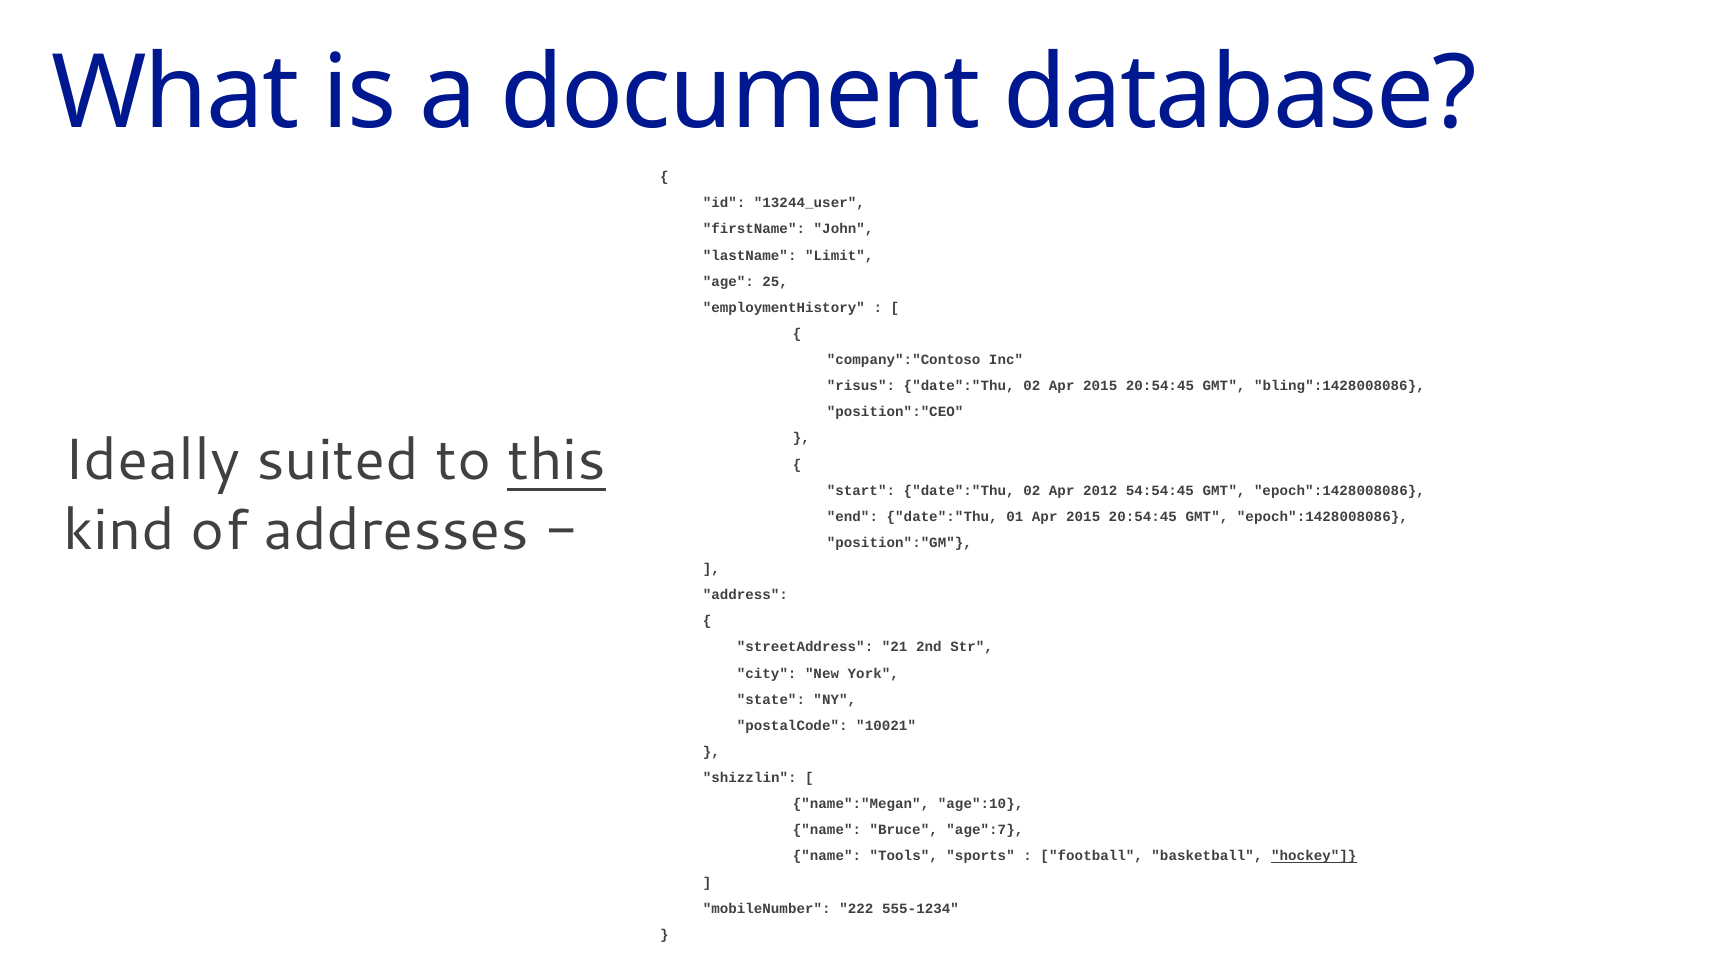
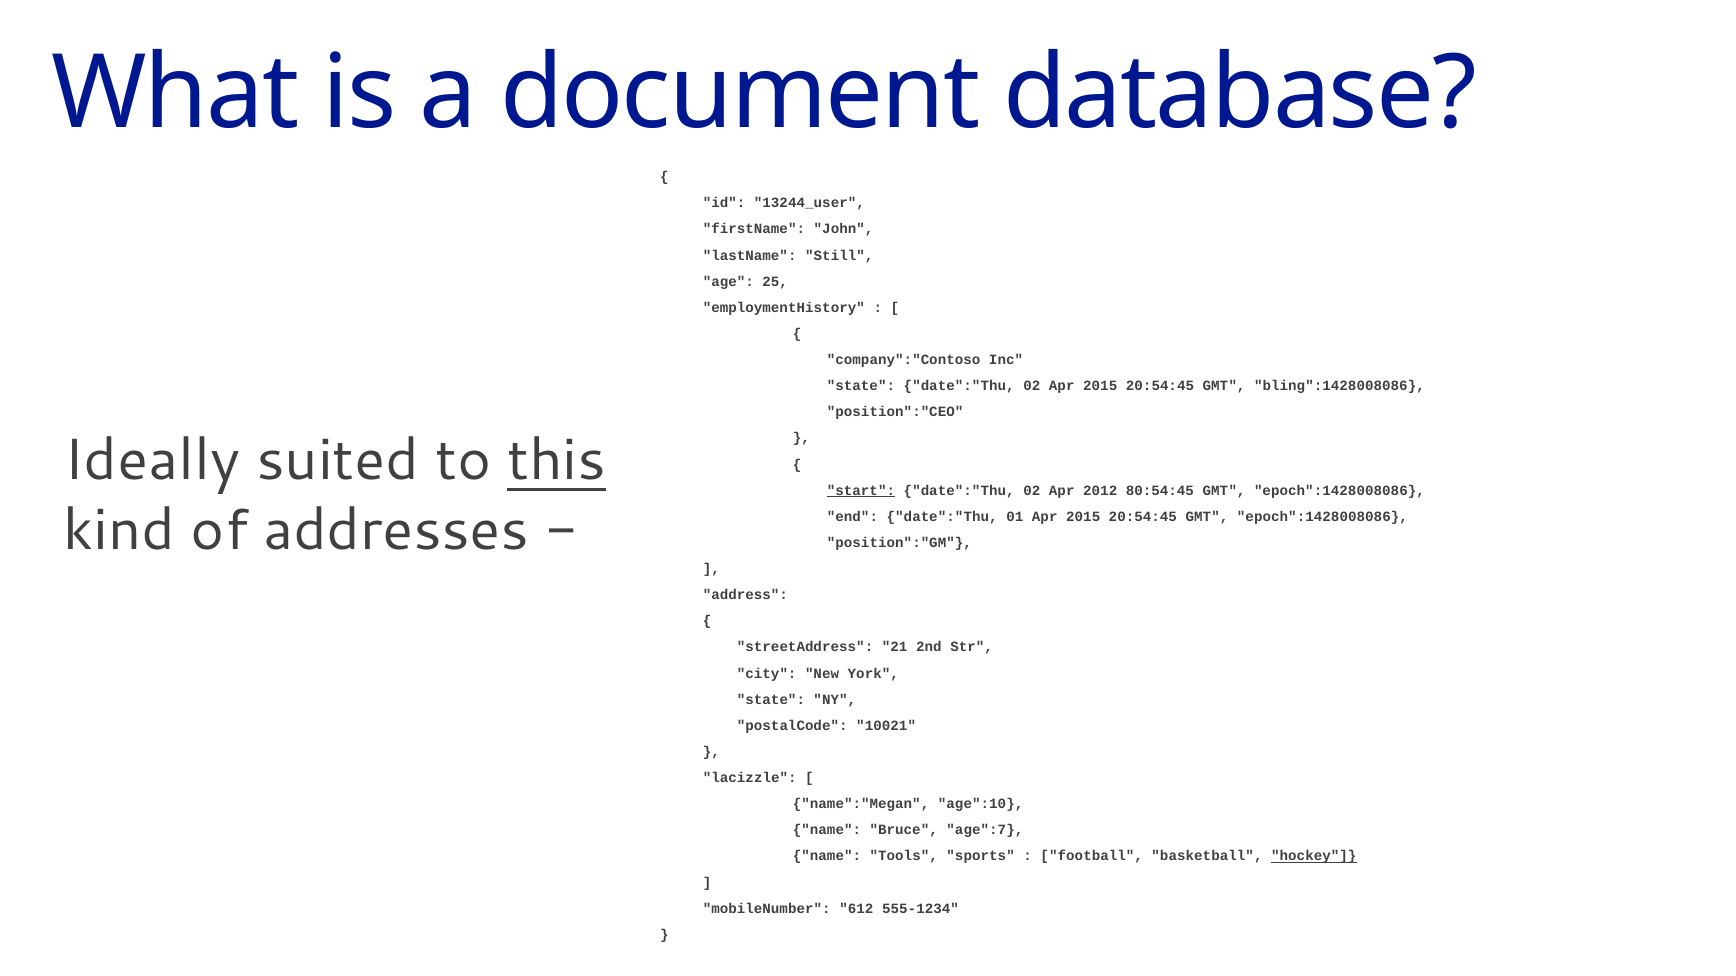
Limit: Limit -> Still (839, 256)
risus: risus -> state (861, 386)
start underline: none -> present (861, 491)
54:54:45: 54:54:45 -> 80:54:45 (1160, 491)
shizzlin: shizzlin -> lacizzle (750, 778)
222: 222 -> 612 (856, 909)
